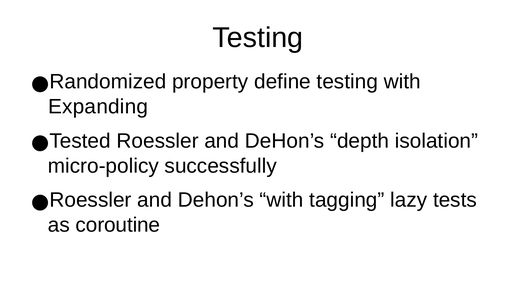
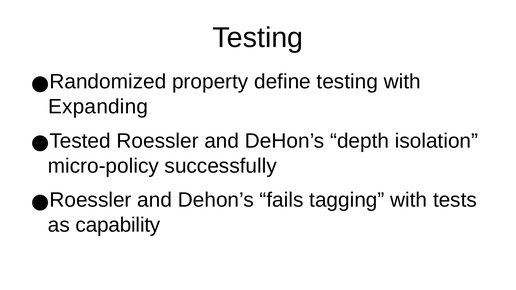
Dehon’s with: with -> fails (282, 200)
tagging lazy: lazy -> with (409, 200)
coroutine: coroutine -> capability (118, 225)
